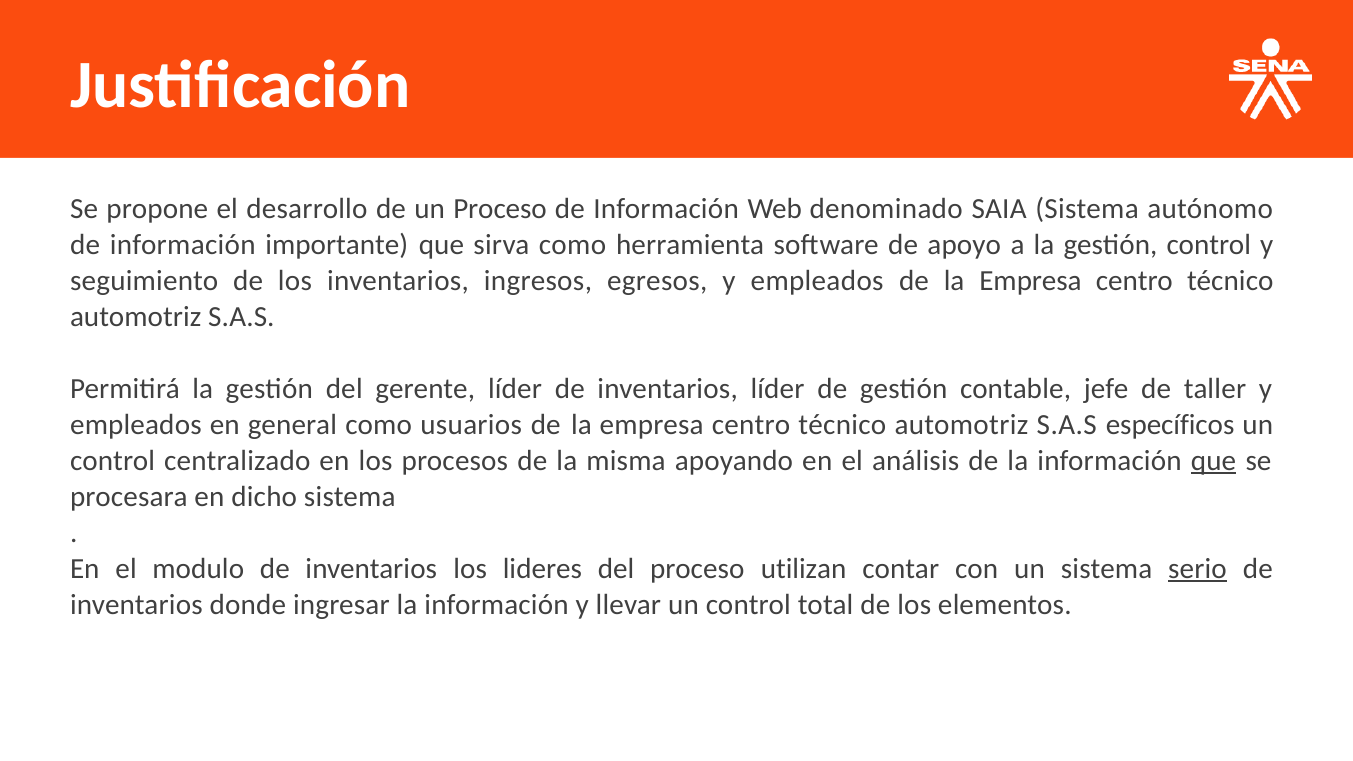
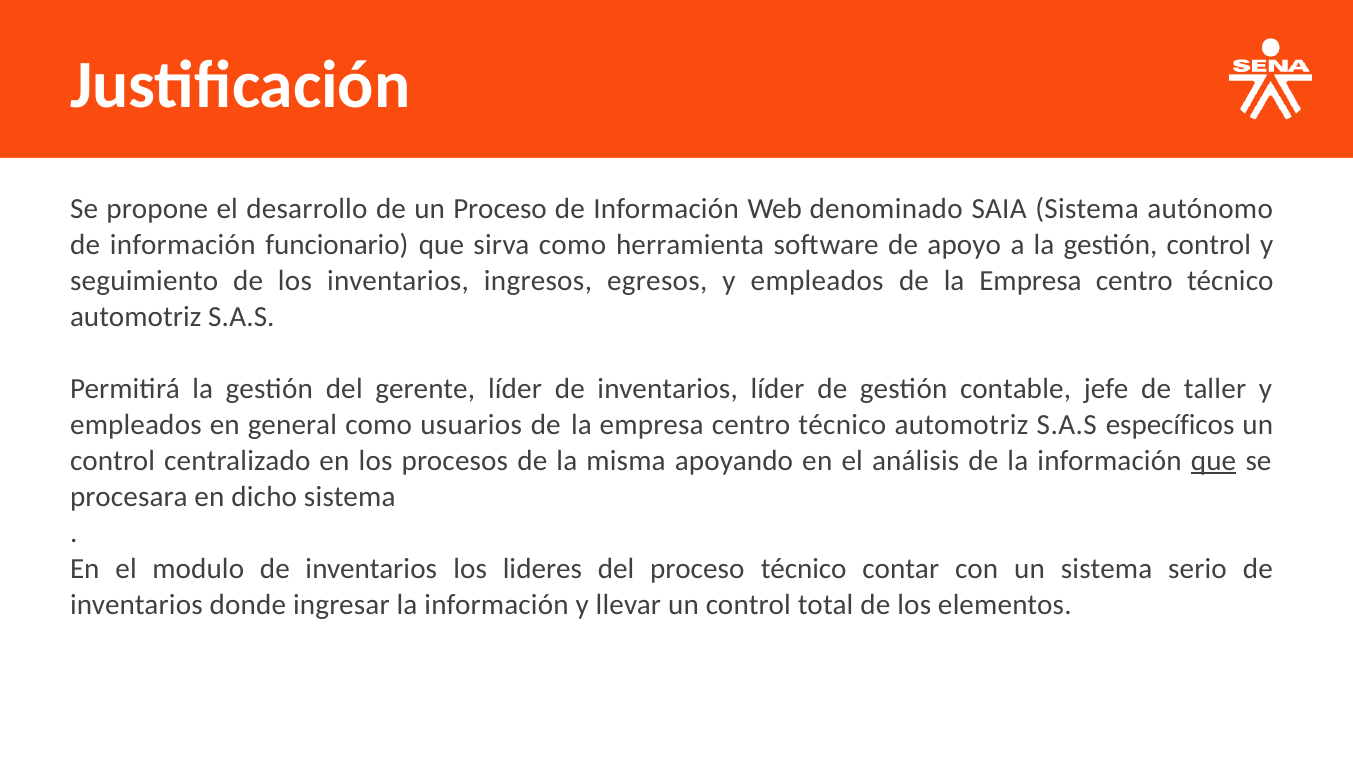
importante: importante -> funcionario (337, 245)
proceso utilizan: utilizan -> técnico (804, 569)
serio underline: present -> none (1197, 569)
